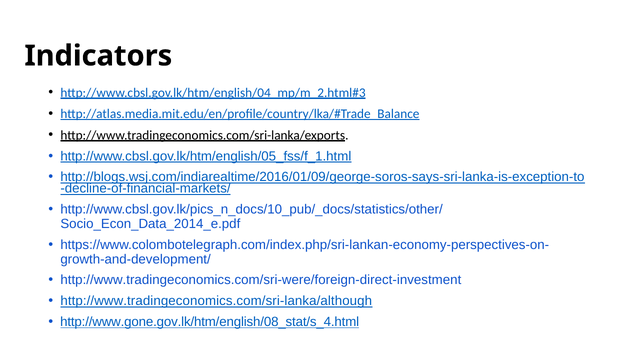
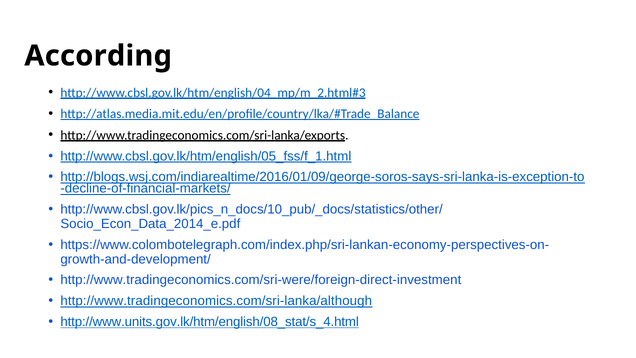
Indicators: Indicators -> According (98, 56)
http://www.gone.gov.lk/htm/english/08_stat/s_4.html: http://www.gone.gov.lk/htm/english/08_stat/s_4.html -> http://www.units.gov.lk/htm/english/08_stat/s_4.html (210, 322)
